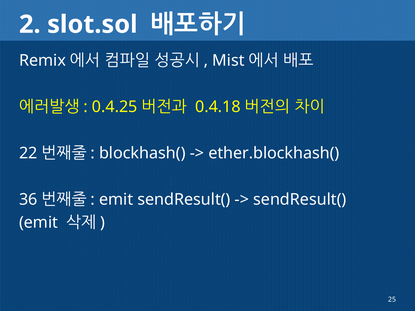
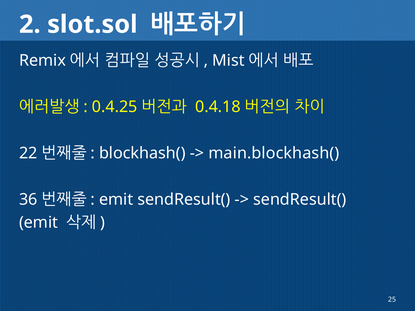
ether.blockhash(: ether.blockhash( -> main.blockhash( (274, 153)
